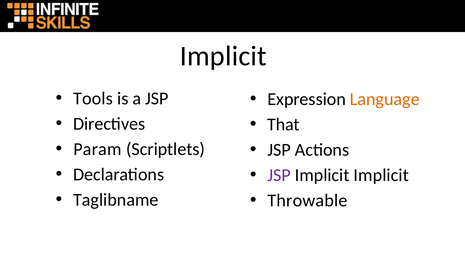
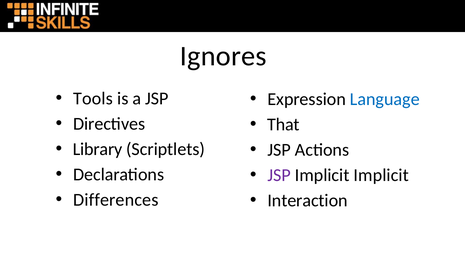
Implicit: Implicit -> Ignores (223, 56)
Language colour: orange -> blue (385, 99)
Param: Param -> Library (98, 149)
Taglibname: Taglibname -> Differences (116, 200)
Throwable: Throwable -> Interaction (308, 200)
